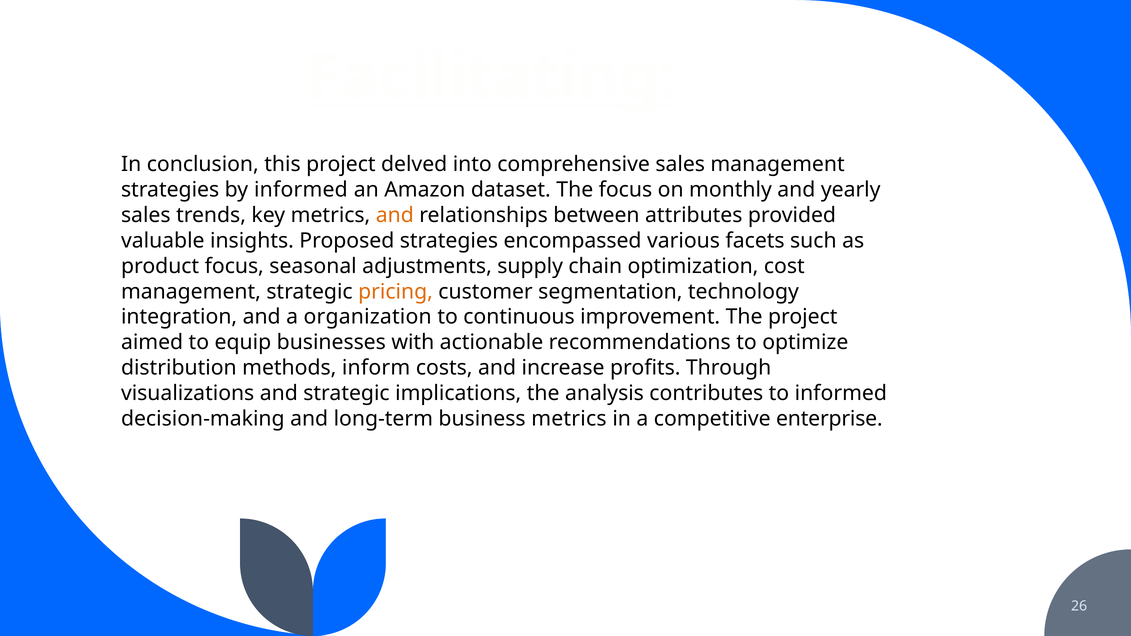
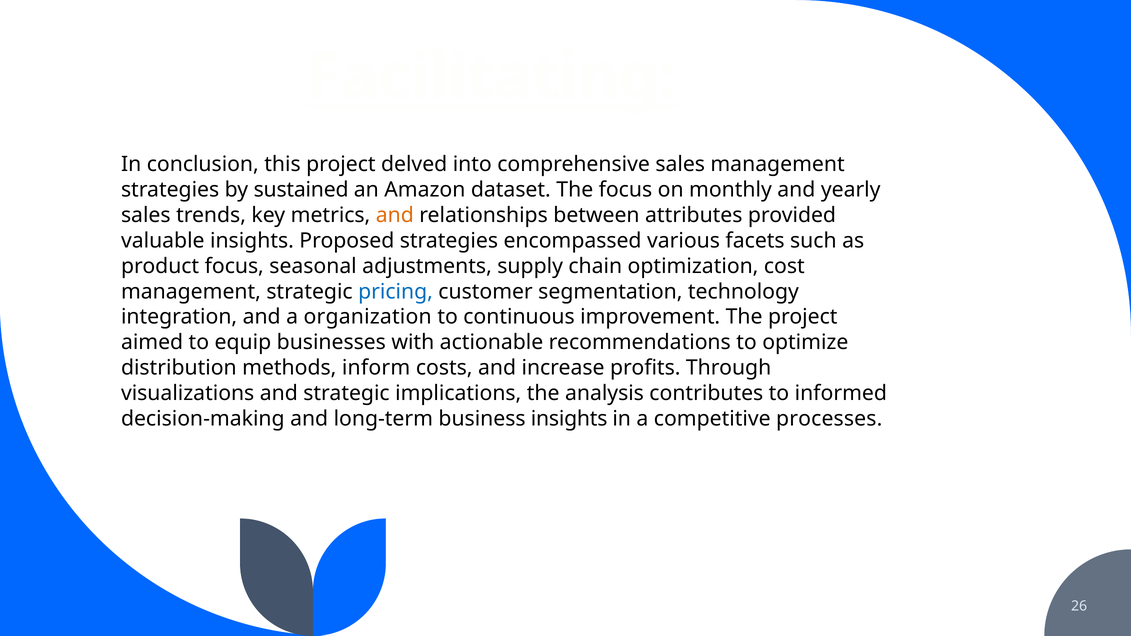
by informed: informed -> sustained (301, 190)
pricing colour: orange -> blue (396, 292)
business metrics: metrics -> insights (569, 419)
enterprise: enterprise -> processes (829, 419)
